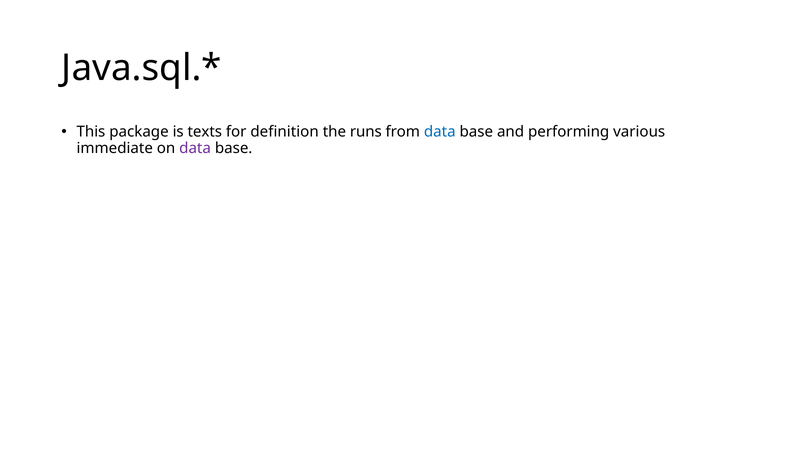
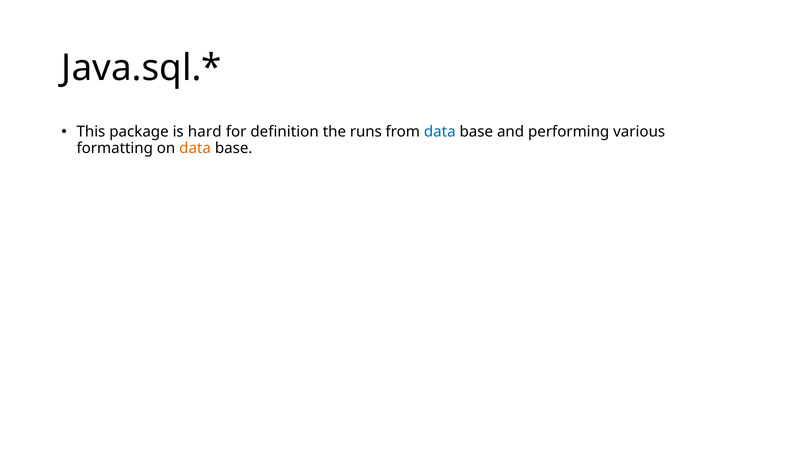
texts: texts -> hard (205, 132)
immediate: immediate -> formatting (115, 148)
data colour: purple -> orange (195, 148)
